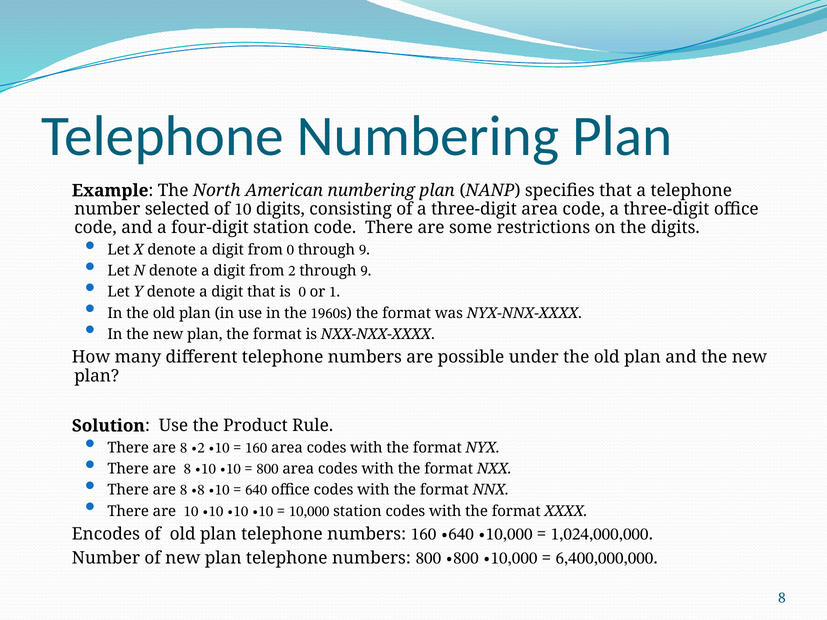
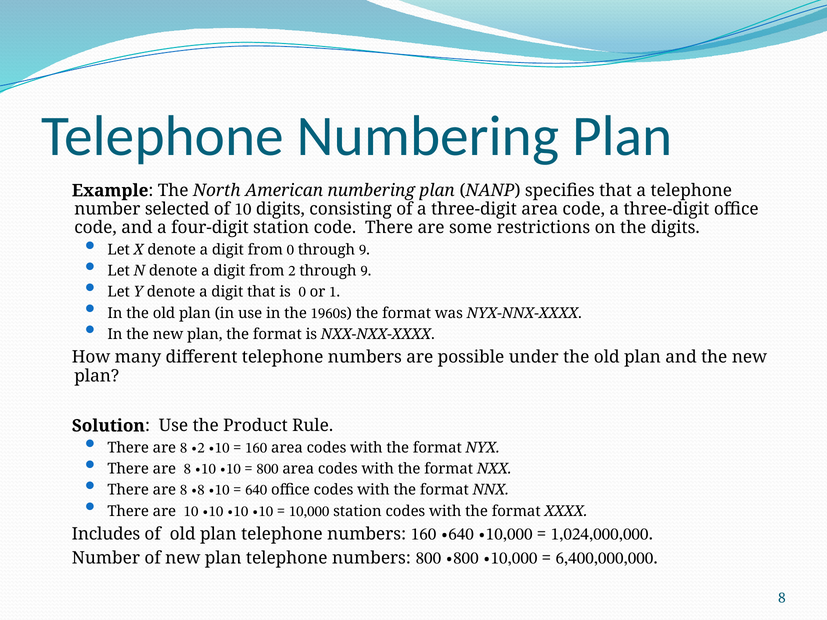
Encodes: Encodes -> Includes (106, 534)
